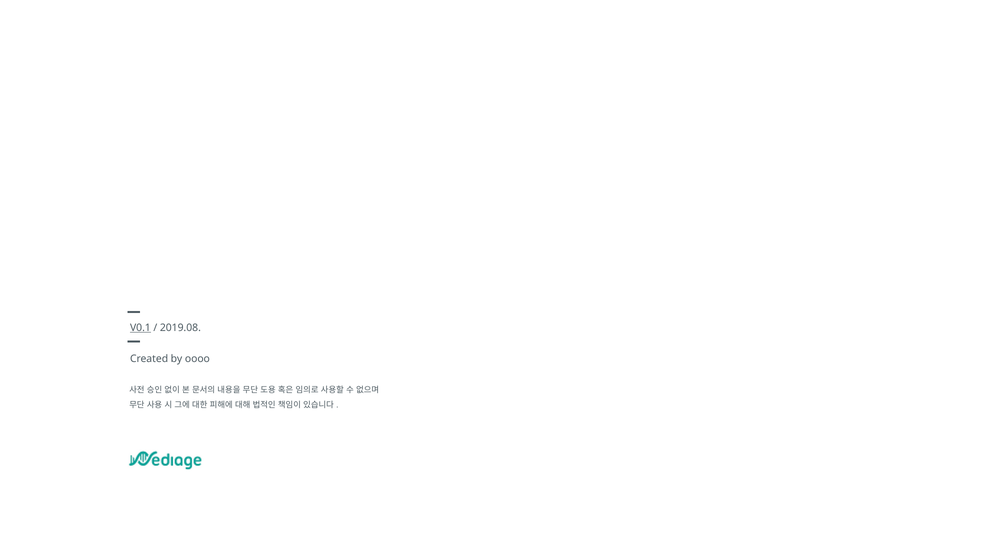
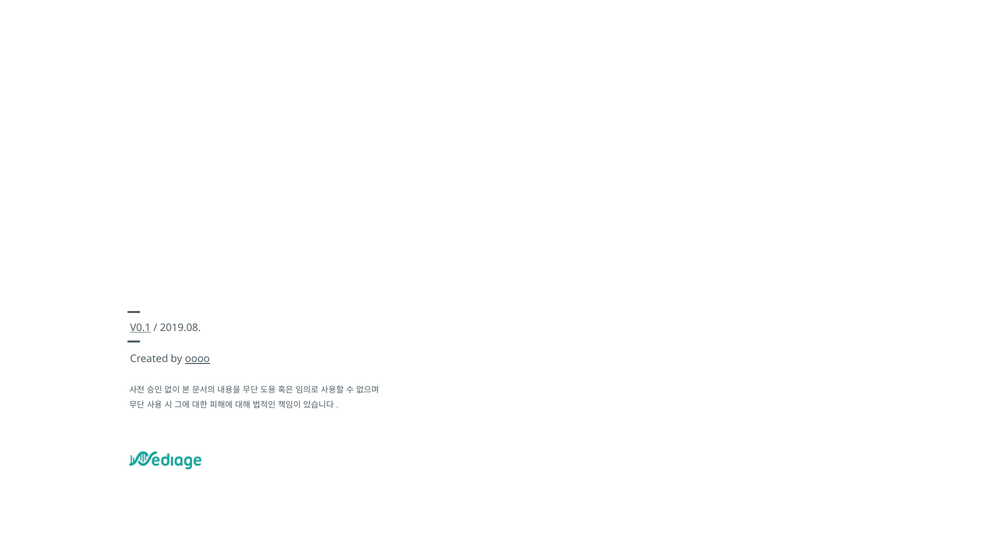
oooo underline: none -> present (197, 359)
